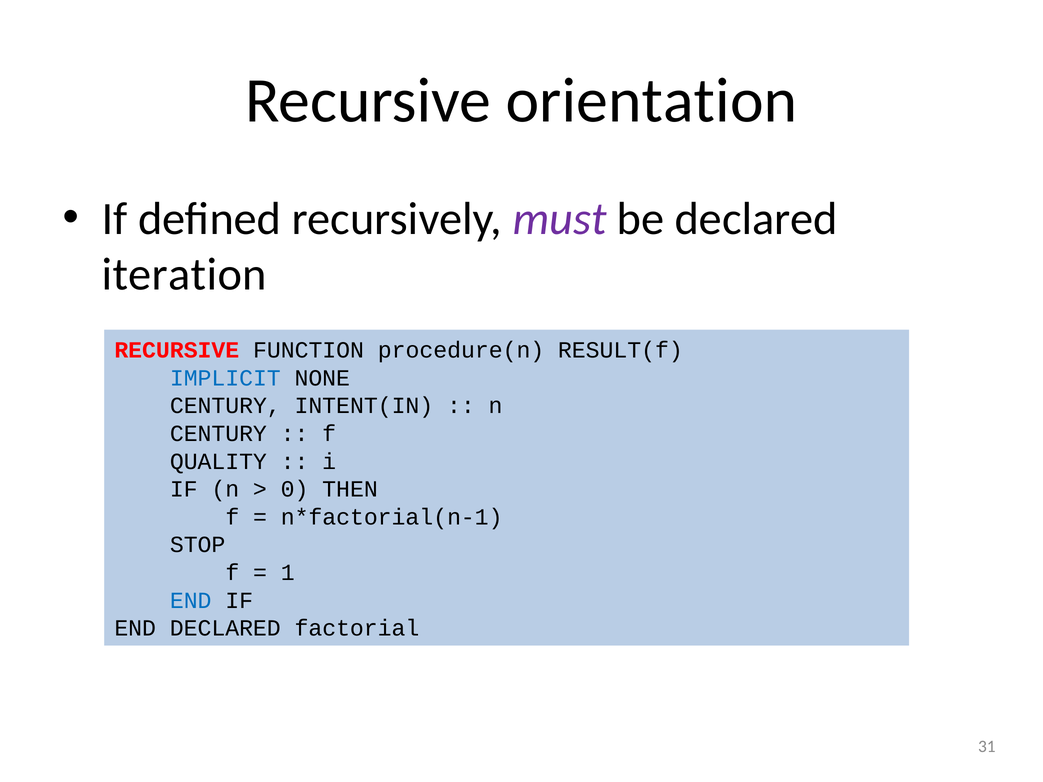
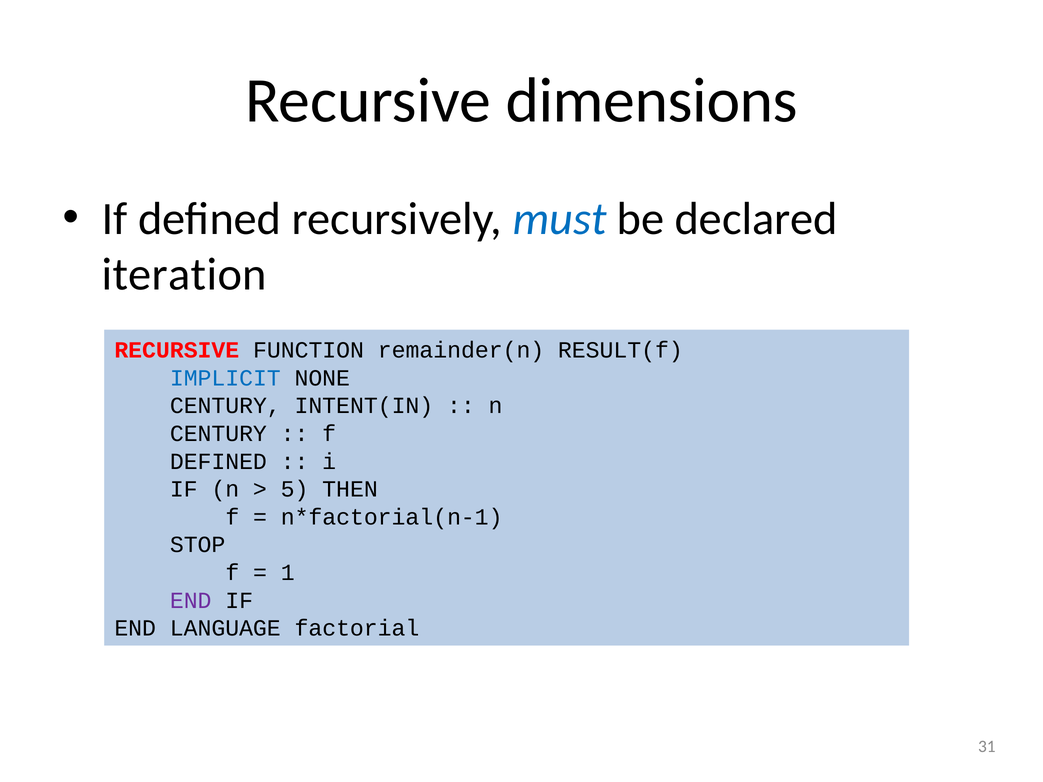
orientation: orientation -> dimensions (652, 101)
must colour: purple -> blue (560, 219)
procedure(n: procedure(n -> remainder(n (461, 350)
QUALITY: QUALITY -> DEFINED (218, 462)
0: 0 -> 5 (295, 489)
END colour: blue -> purple (191, 601)
END DECLARED: DECLARED -> LANGUAGE (225, 628)
